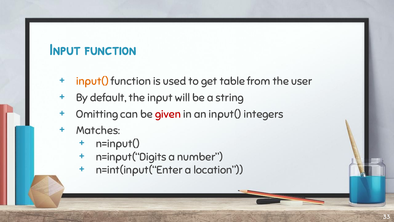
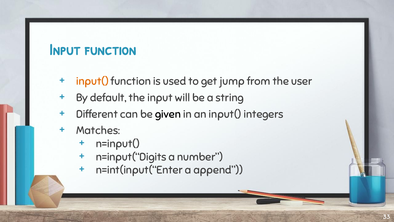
table: table -> jump (232, 81)
Omitting: Omitting -> Different (97, 114)
given colour: red -> black (168, 114)
location: location -> append (218, 170)
